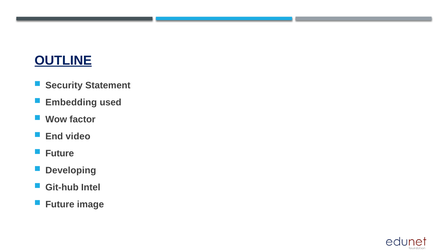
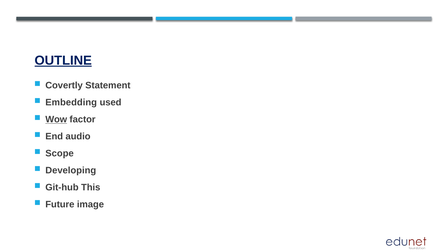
Security: Security -> Covertly (64, 86)
Wow underline: none -> present (56, 119)
video: video -> audio (78, 136)
Future: Future -> Scope (60, 153)
Intel: Intel -> This (91, 187)
